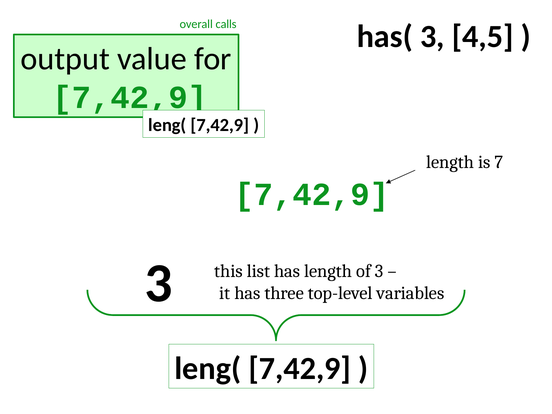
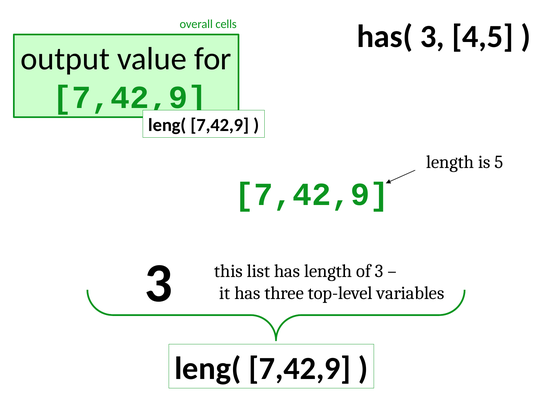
calls: calls -> cells (226, 24)
7: 7 -> 5 (499, 162)
